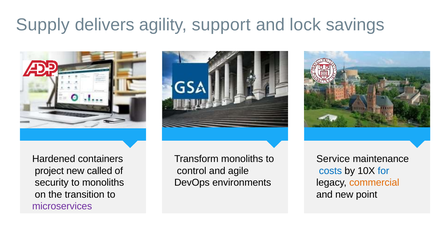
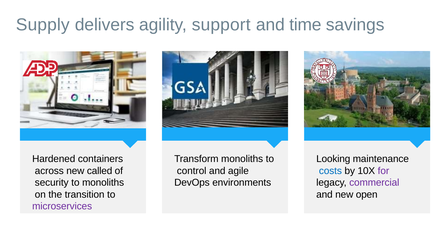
lock: lock -> time (305, 25)
Service: Service -> Looking (333, 159)
project: project -> across (49, 171)
for colour: blue -> purple (383, 171)
commercial colour: orange -> purple (374, 183)
point: point -> open (367, 195)
